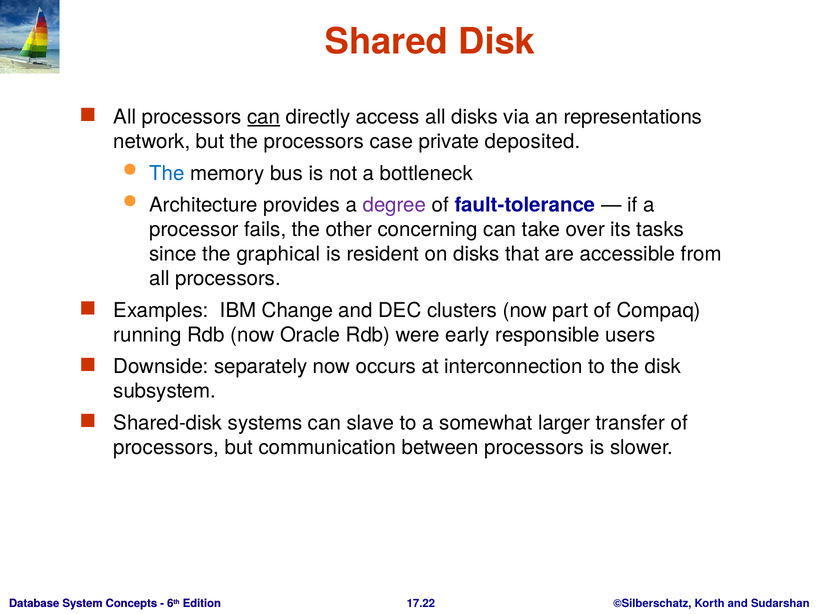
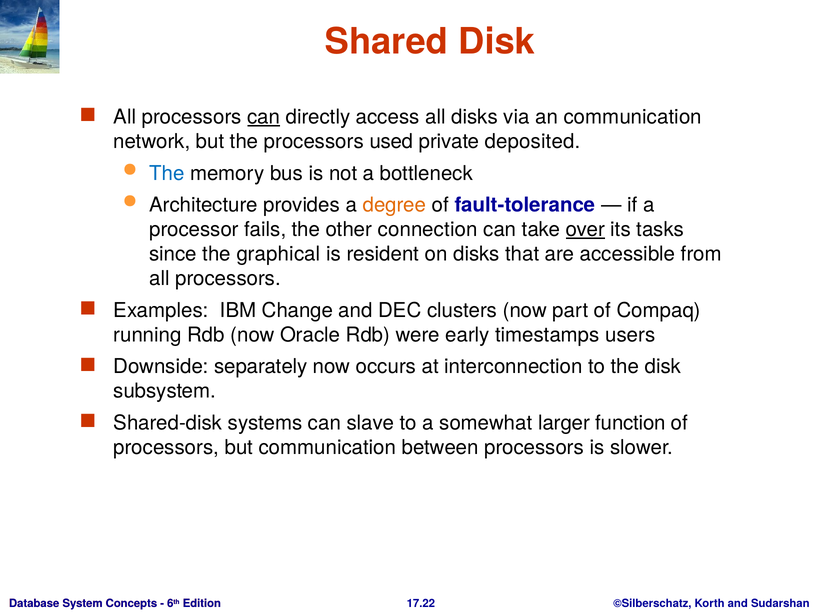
an representations: representations -> communication (633, 117)
case: case -> used (391, 141)
degree colour: purple -> orange (394, 205)
concerning: concerning -> connection (428, 229)
over underline: none -> present (585, 229)
responsible: responsible -> timestamps (547, 335)
transfer: transfer -> function (631, 423)
